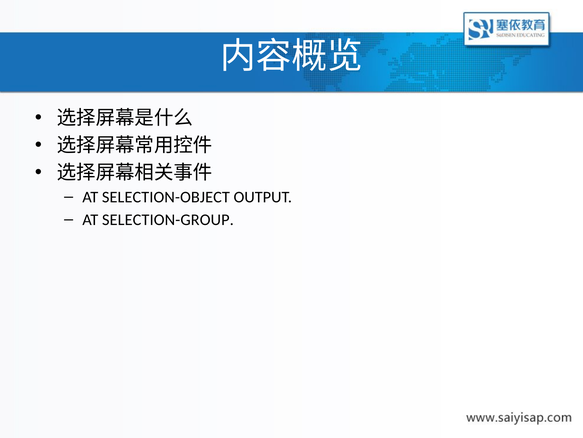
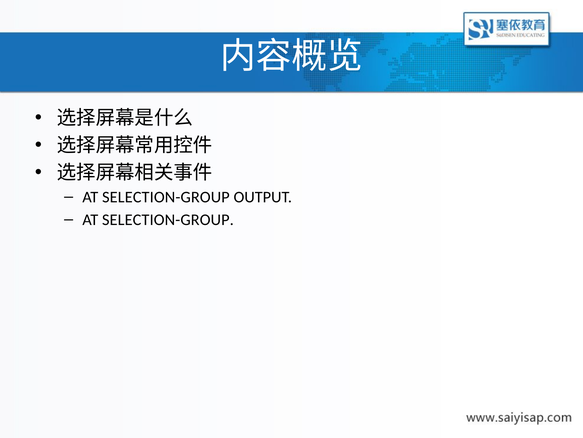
SELECTION-OBJECT: SELECTION-OBJECT -> SELECTION-GROUP (166, 197)
